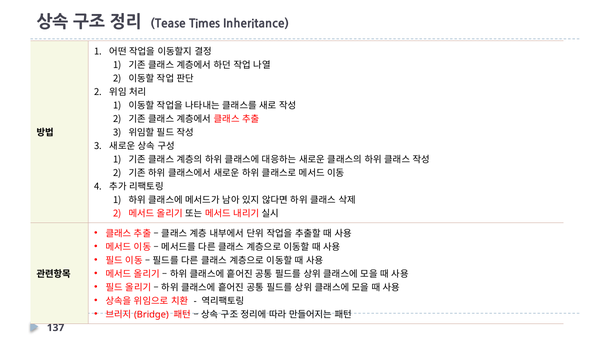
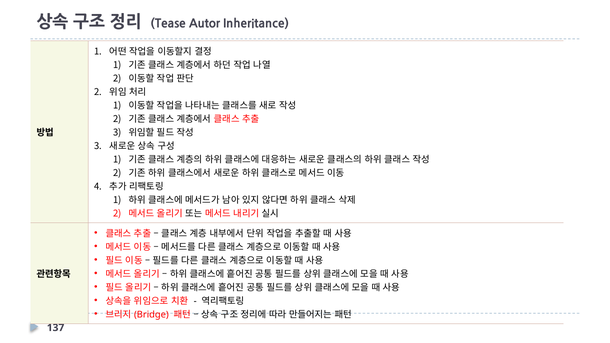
Times: Times -> Autor (205, 24)
